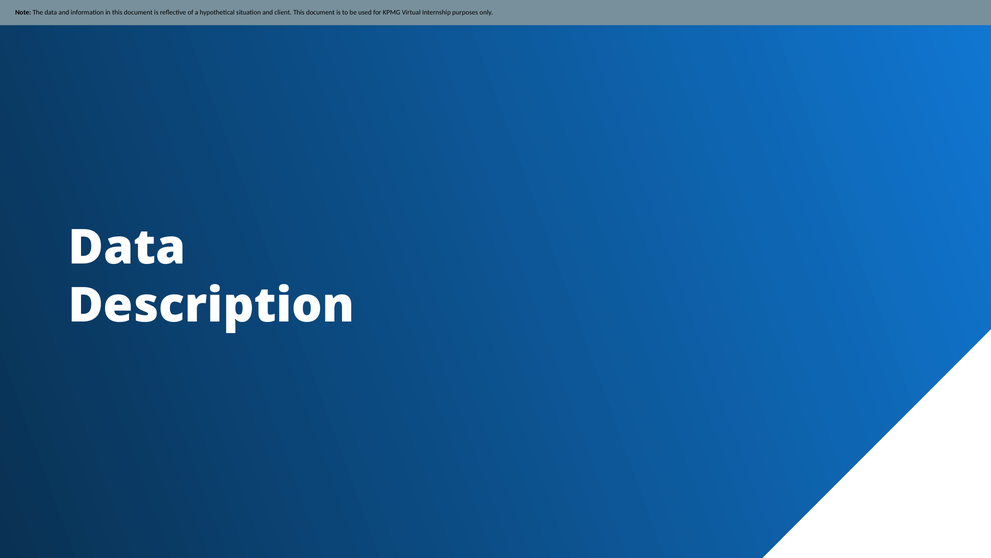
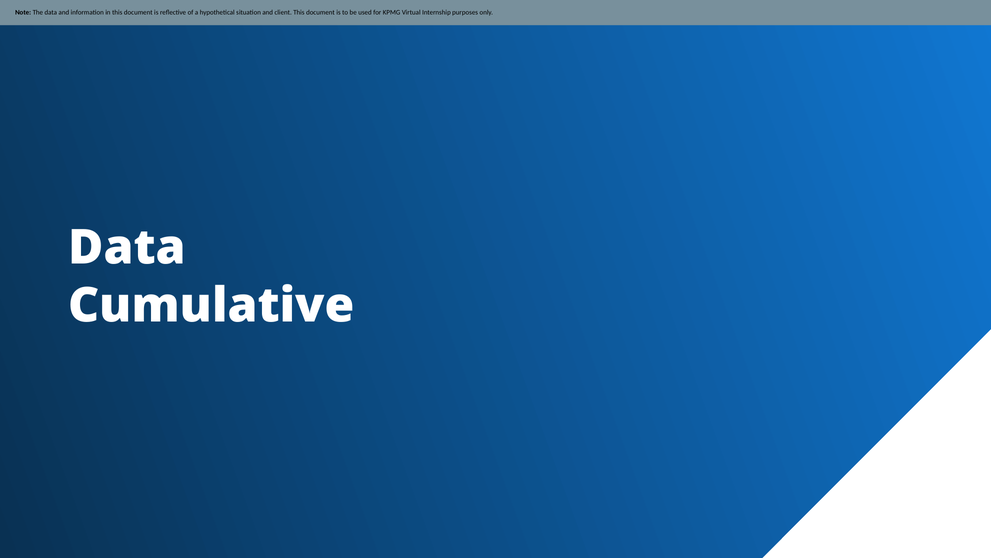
Description: Description -> Cumulative (211, 305)
